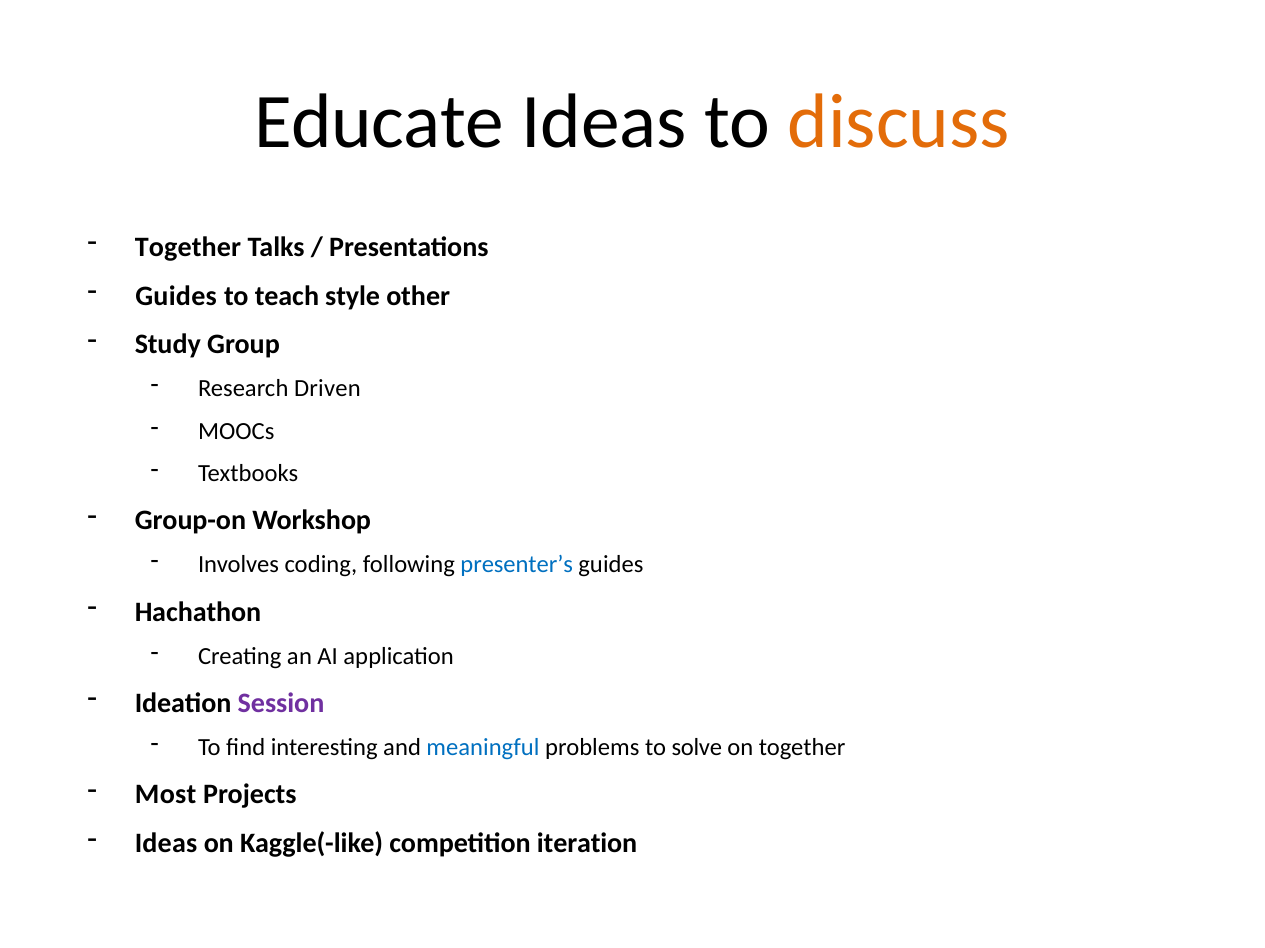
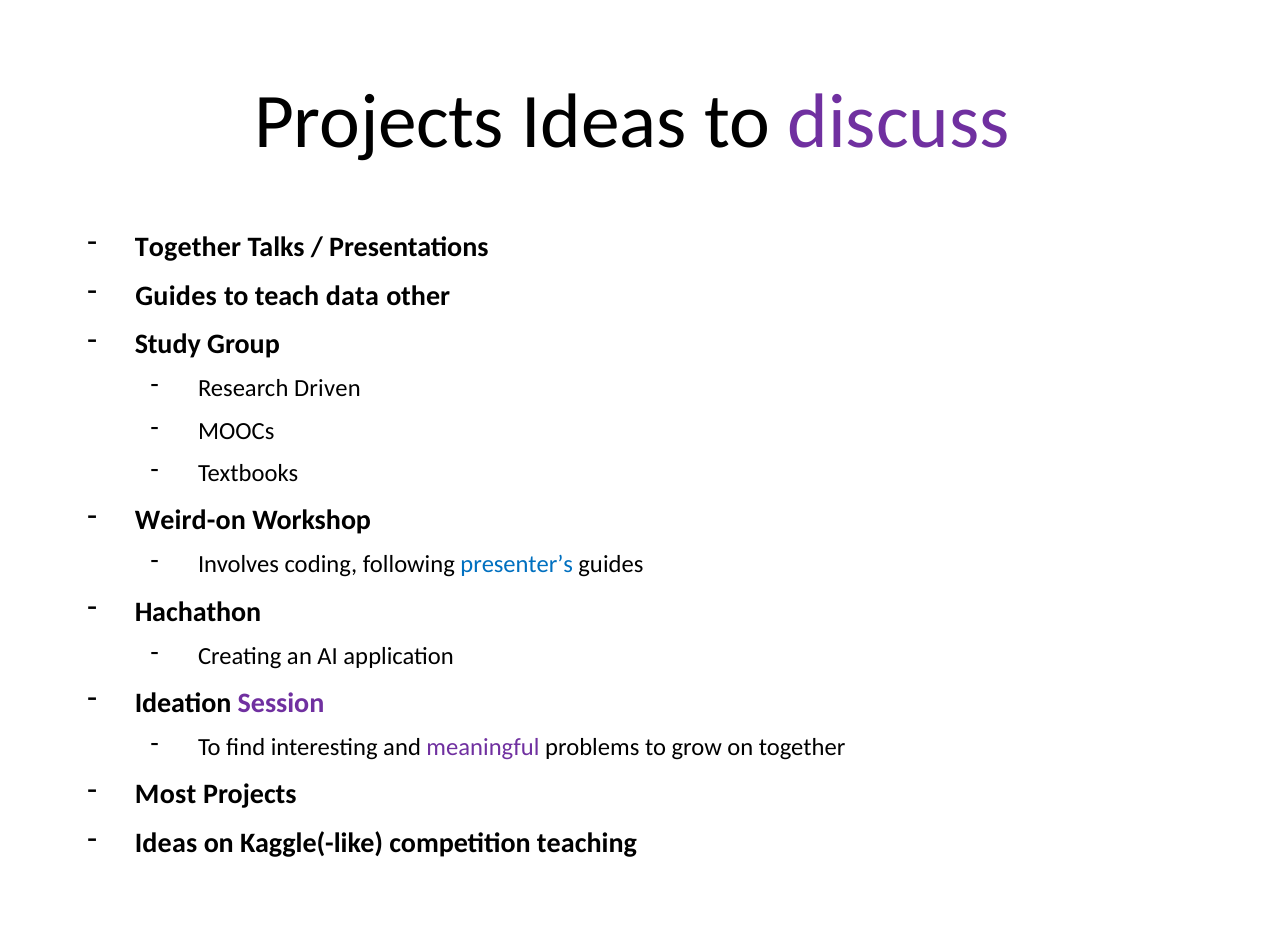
Educate: Educate -> Projects (379, 122)
discuss colour: orange -> purple (899, 122)
style: style -> data (352, 296)
Group-on: Group-on -> Weird-on (190, 521)
meaningful colour: blue -> purple (483, 748)
solve: solve -> grow (697, 748)
iteration: iteration -> teaching (587, 844)
